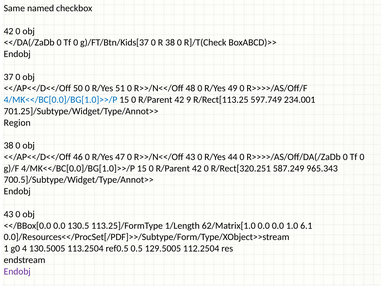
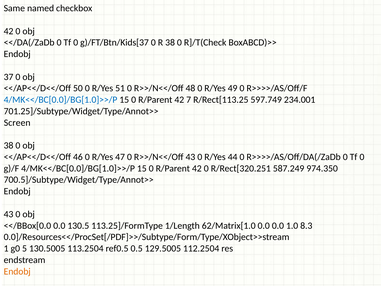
9: 9 -> 7 (189, 100)
Region: Region -> Screen (17, 123)
965.343: 965.343 -> 974.350 (322, 168)
6.1: 6.1 -> 8.3 (306, 225)
4: 4 -> 5 (25, 248)
Endobj colour: purple -> orange (17, 271)
